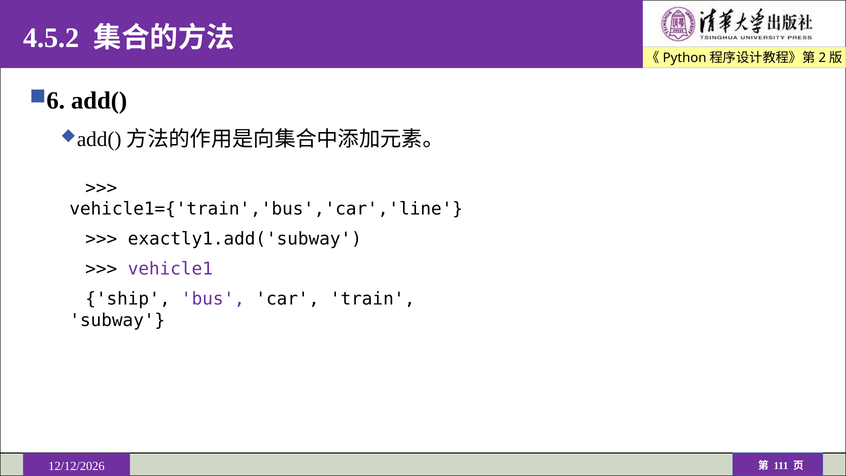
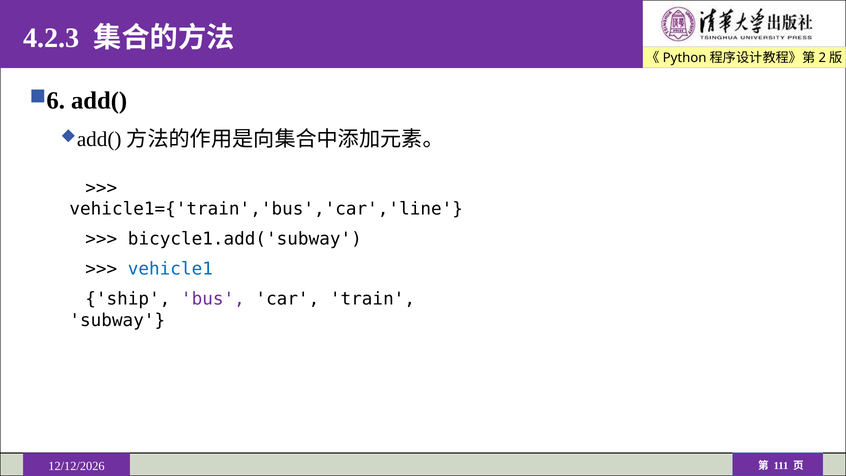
4.5.2: 4.5.2 -> 4.2.3 (51, 38)
exactly1.add('subway: exactly1.add('subway -> bicycle1.add('subway (245, 239)
vehicle1 colour: purple -> blue (170, 269)
